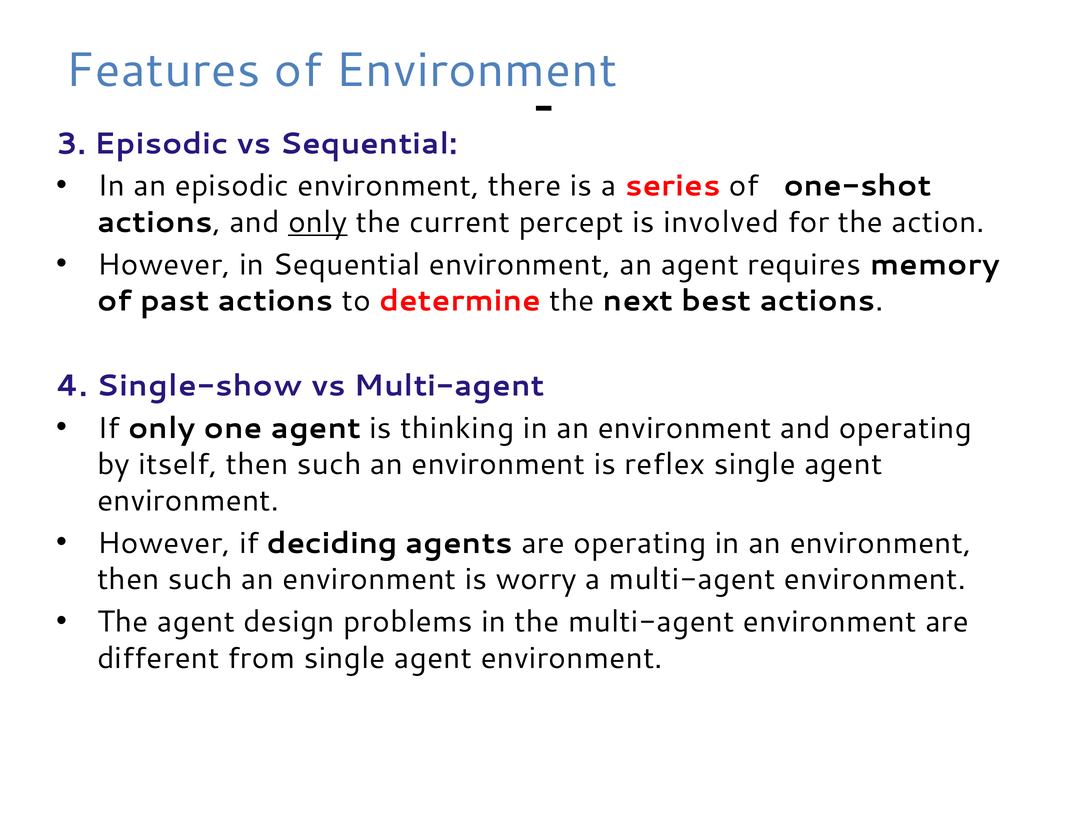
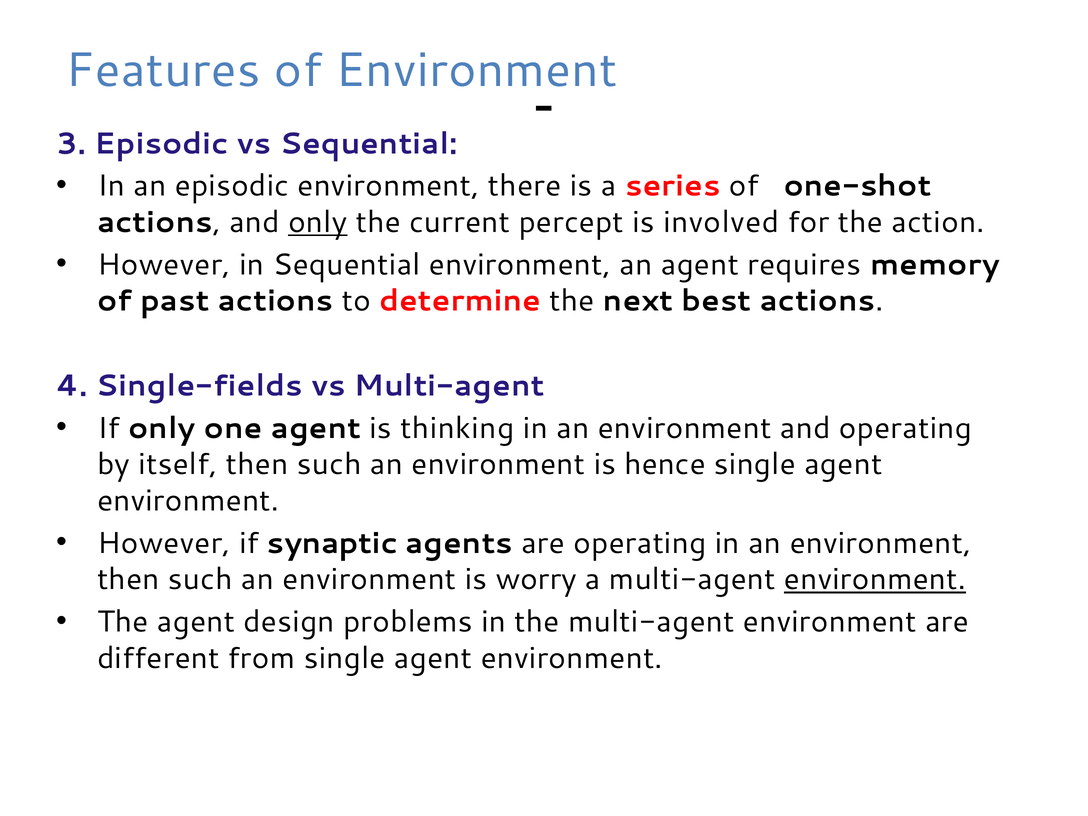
Single-show: Single-show -> Single-fields (199, 386)
reflex: reflex -> hence (665, 464)
deciding: deciding -> synaptic (332, 543)
environment underline: none -> present (875, 579)
